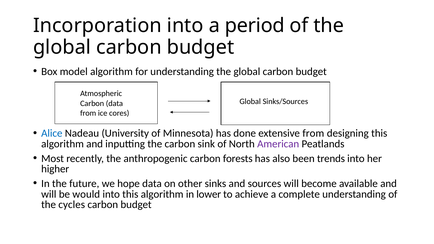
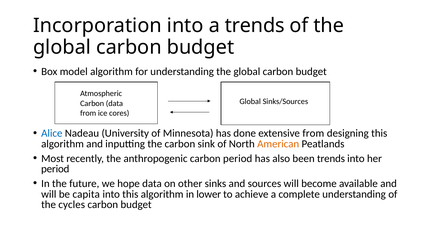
a period: period -> trends (255, 26)
American colour: purple -> orange (278, 144)
carbon forests: forests -> period (238, 159)
higher: higher -> period (55, 169)
would: would -> capita (86, 194)
